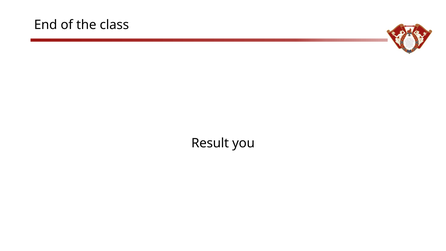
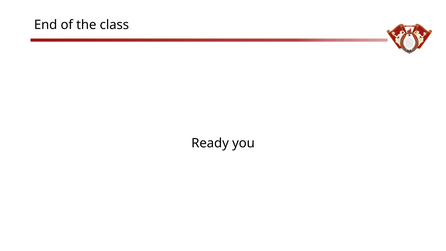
Result: Result -> Ready (210, 143)
